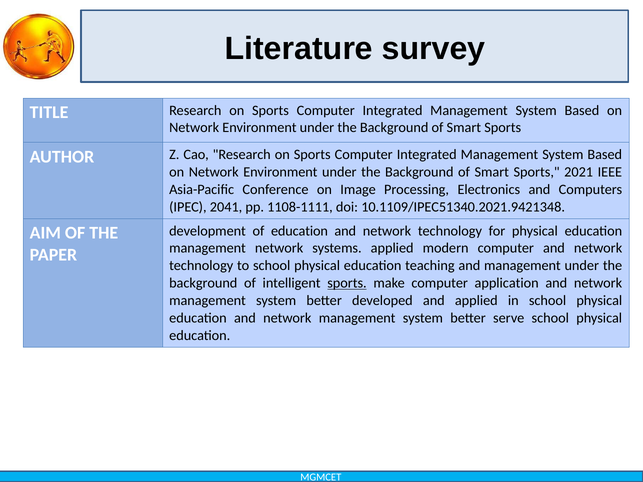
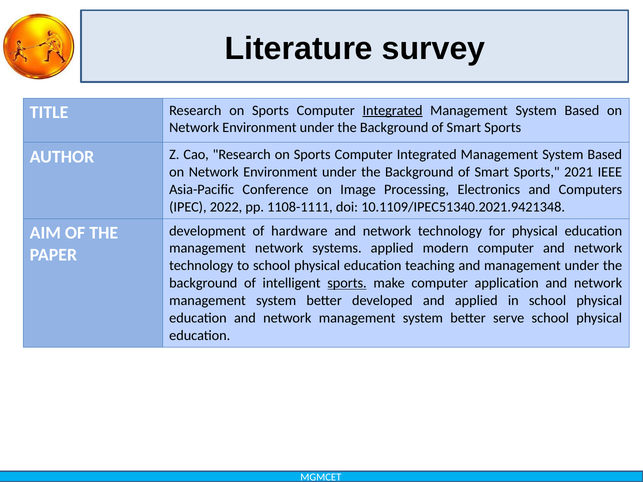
Integrated underline: none -> present (393, 110)
2041: 2041 -> 2022 (226, 207)
of education: education -> hardware (299, 231)
